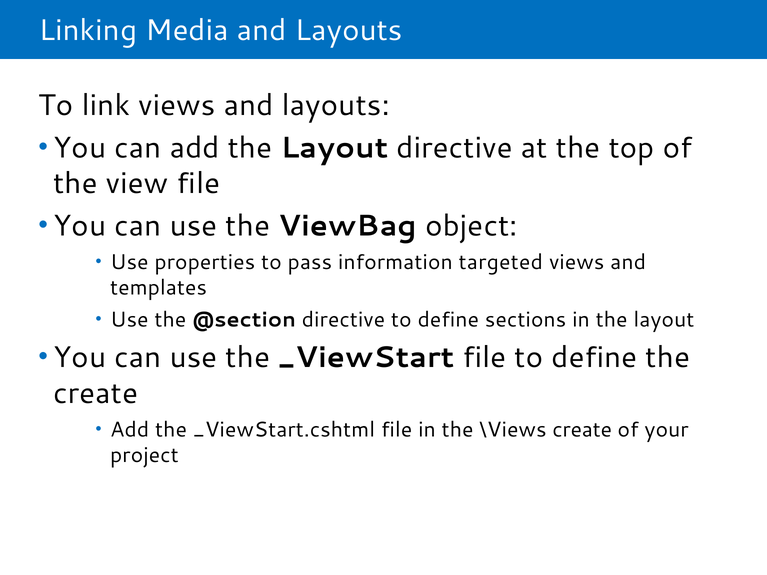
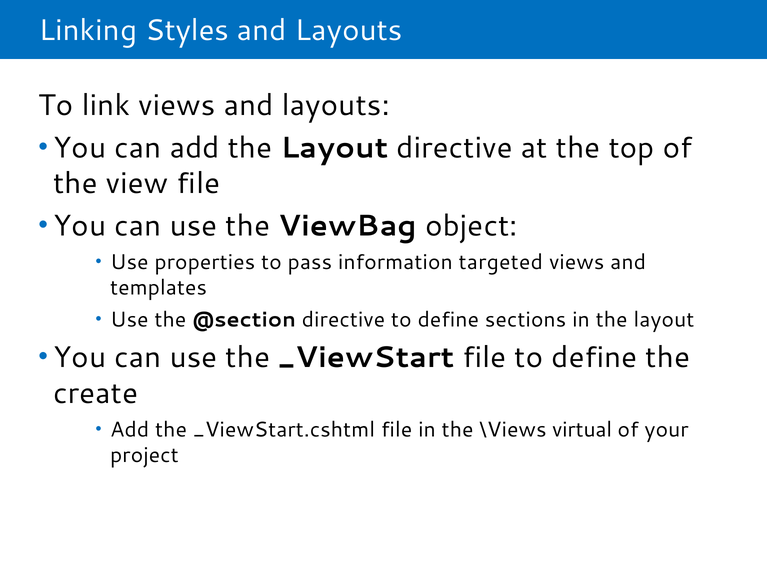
Media: Media -> Styles (187, 30)
\Views create: create -> virtual (582, 430)
